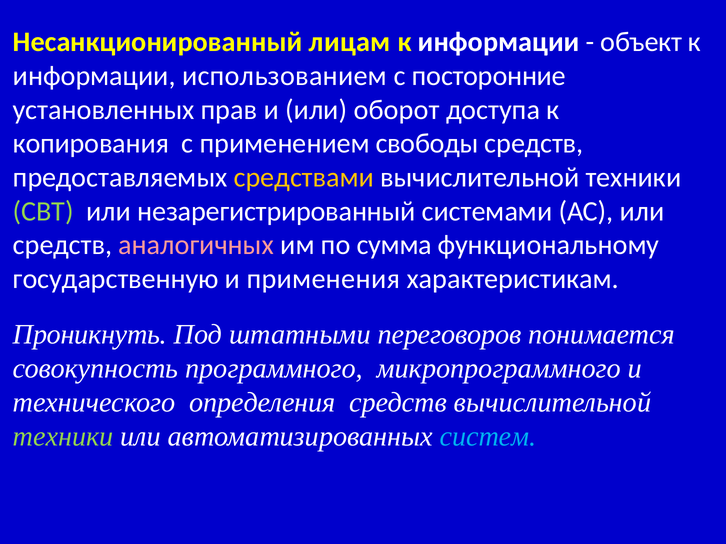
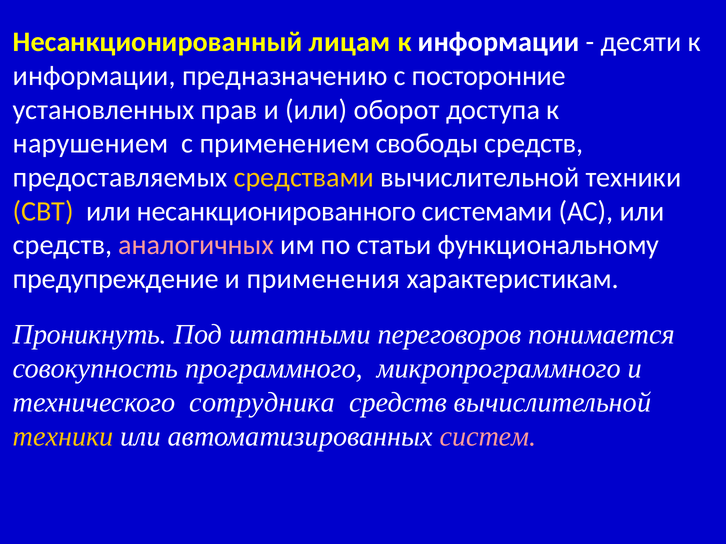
объект: объект -> десяти (641, 42)
использованием: использованием -> предназначению (285, 76)
копирования: копирования -> нарушением (91, 144)
СВТ colour: light green -> yellow (43, 212)
незарегистрированный: незарегистрированный -> несанкционированного (277, 212)
сумма: сумма -> статьи (394, 245)
государственную: государственную -> предупреждение (116, 279)
определения: определения -> сотрудника (262, 403)
техники colour: light green -> yellow (63, 437)
систем colour: light blue -> pink (488, 437)
